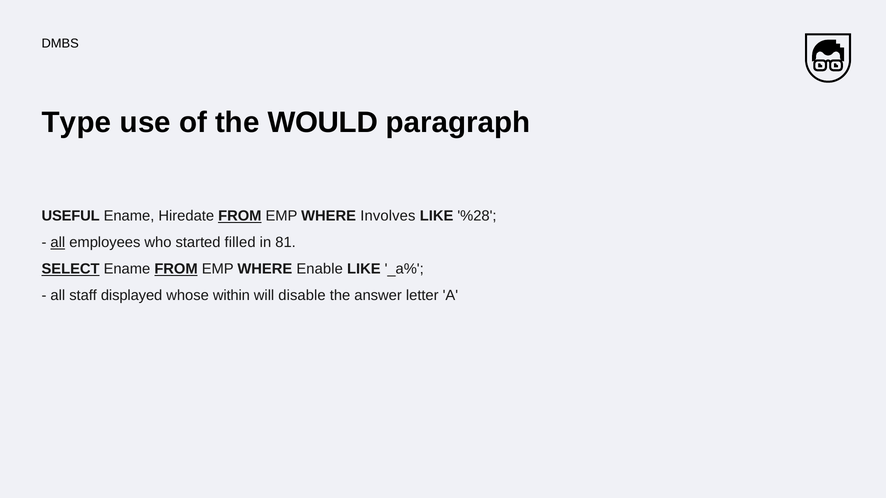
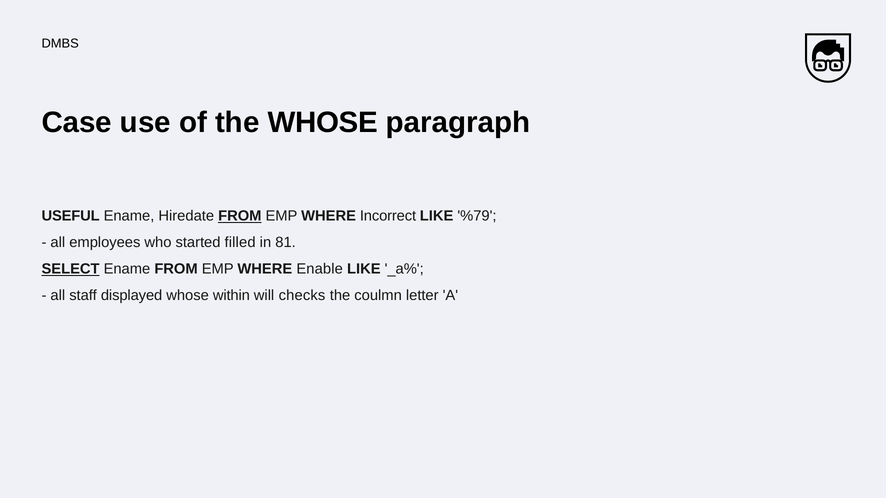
Type: Type -> Case (77, 123)
the WOULD: WOULD -> WHOSE (323, 123)
Involves: Involves -> Incorrect (388, 216)
%28: %28 -> %79 (477, 216)
all underline: present -> none (58, 243)
FROM underline: present -> none (176, 269)
disable: disable -> checks (302, 296)
answer: answer -> coulmn (378, 296)
